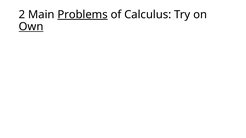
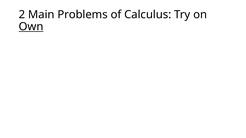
Problems underline: present -> none (83, 15)
